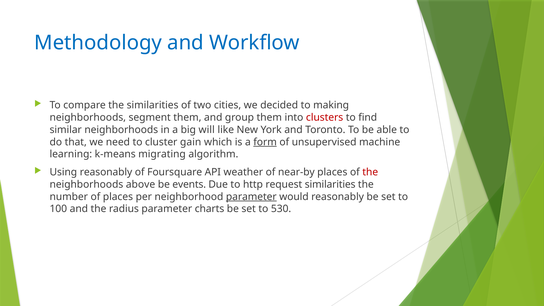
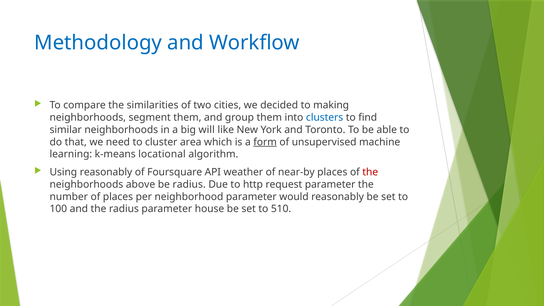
clusters colour: red -> blue (325, 118)
gain: gain -> area (191, 142)
migrating: migrating -> locational (162, 154)
be events: events -> radius (189, 184)
request similarities: similarities -> parameter (330, 184)
parameter underline: present -> none (251, 197)
charts: charts -> house (209, 209)
530: 530 -> 510 (281, 209)
